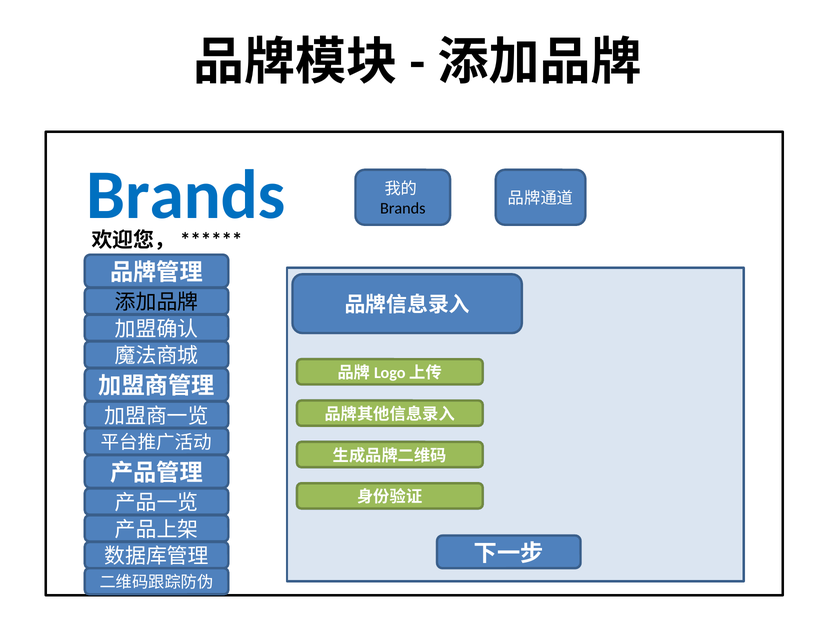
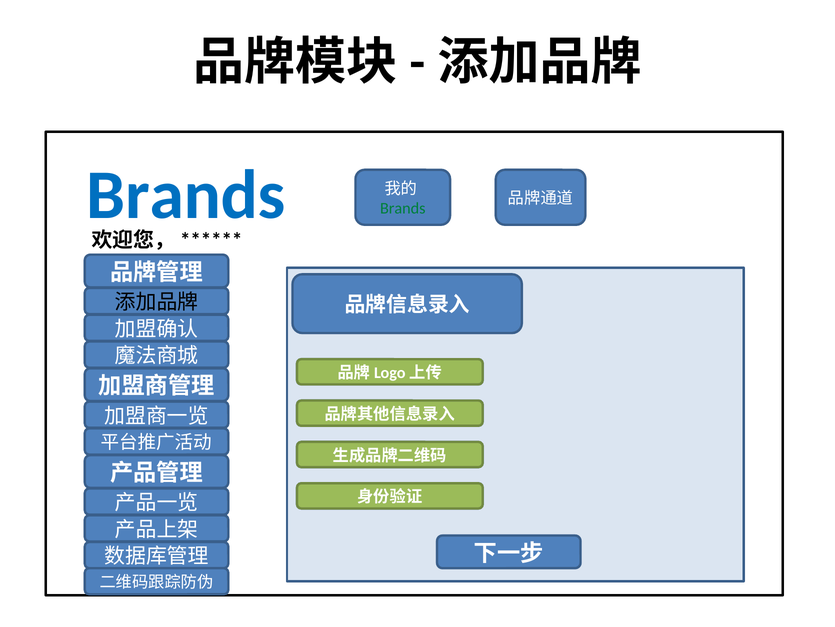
Brands colour: black -> green (403, 208)
